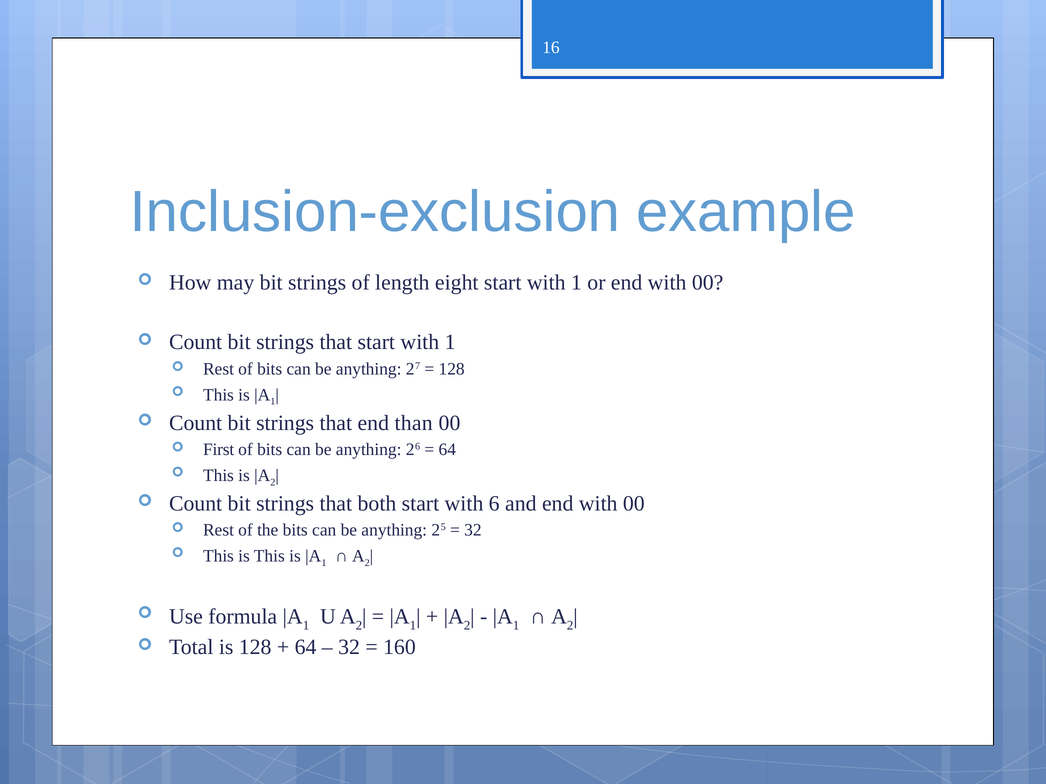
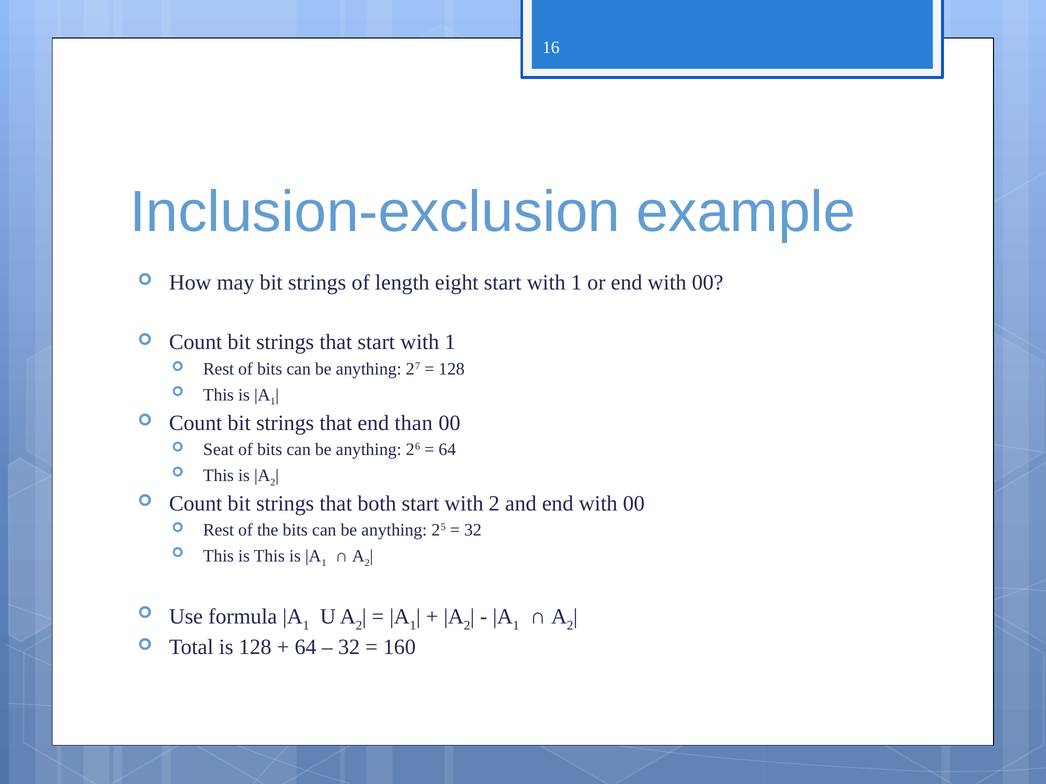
First: First -> Seat (218, 450)
with 6: 6 -> 2 (494, 504)
